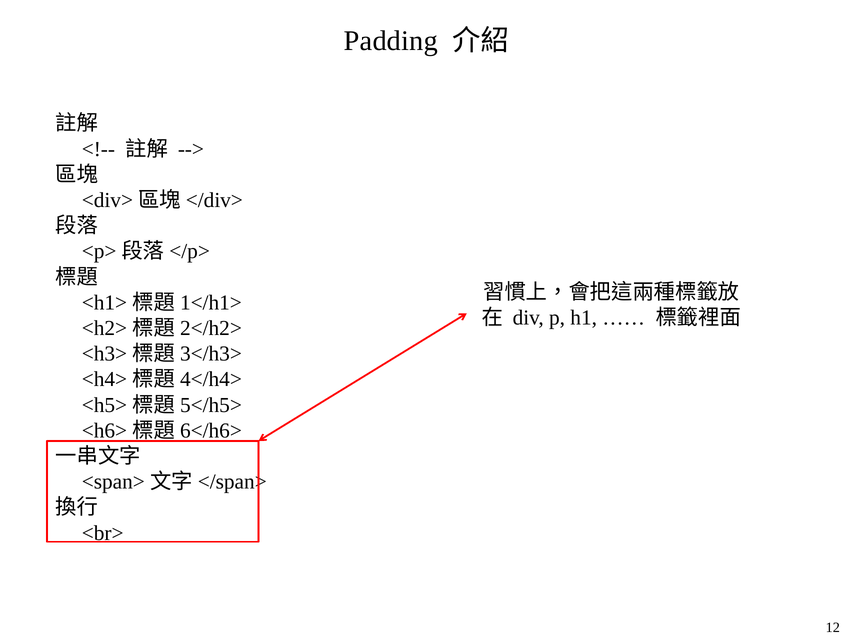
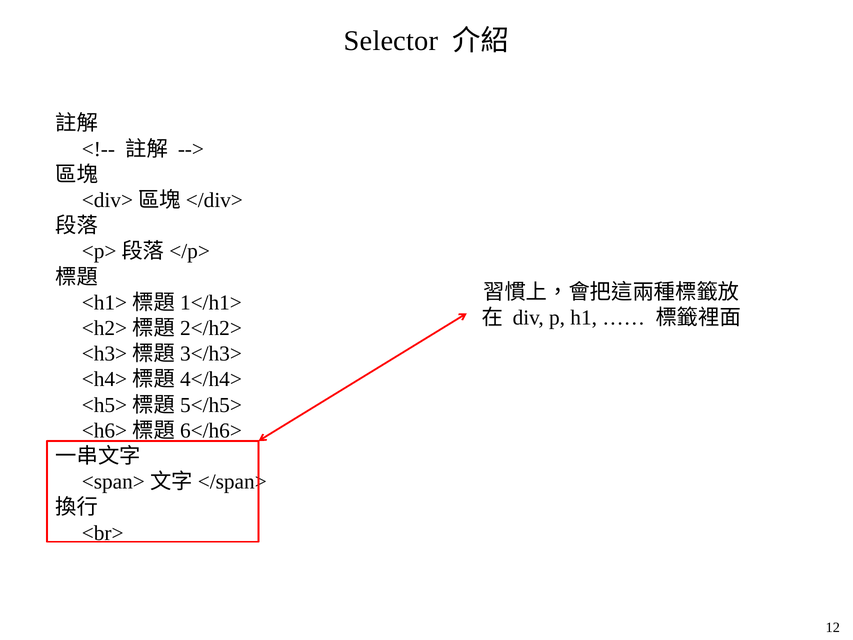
Padding: Padding -> Selector (391, 41)
